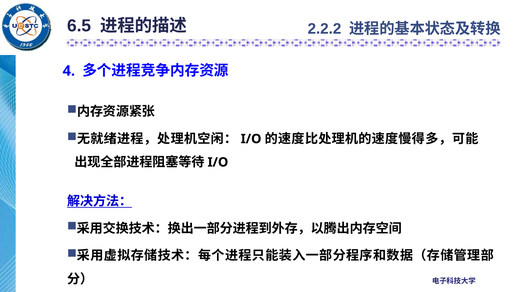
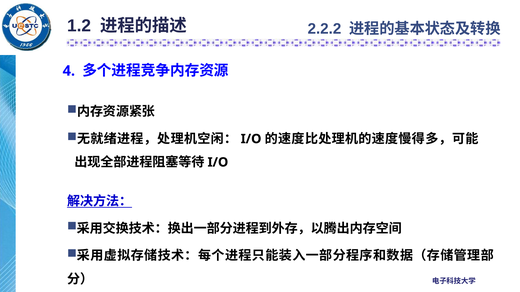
6.5: 6.5 -> 1.2 (79, 26)
